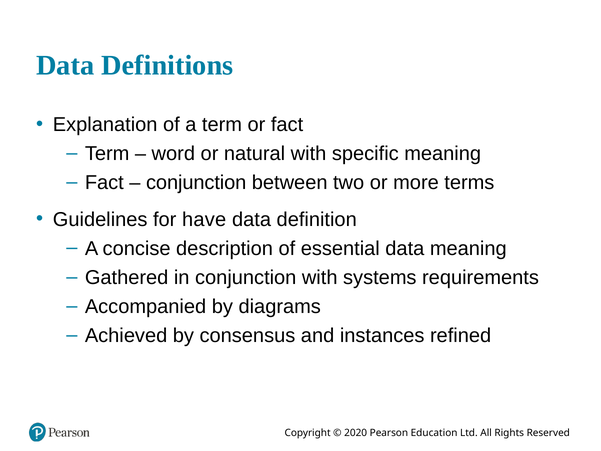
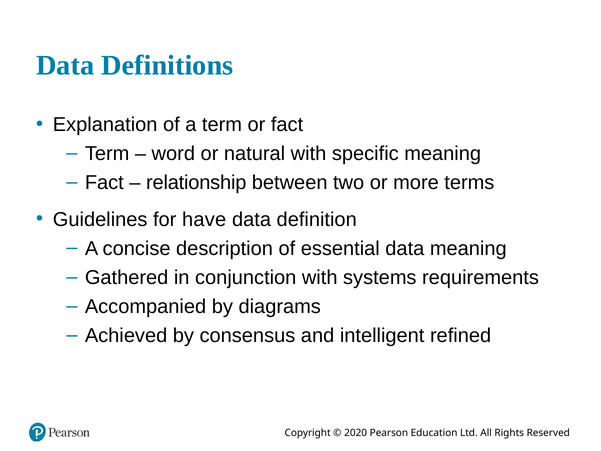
conjunction: conjunction -> relationship (196, 183)
instances: instances -> intelligent (382, 336)
